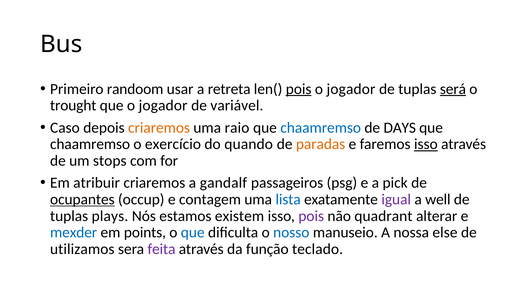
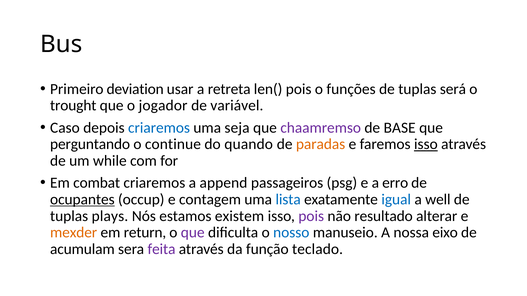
randoom: randoom -> deviation (135, 89)
pois underline: present -> none (299, 89)
jogador: jogador -> funções (351, 89)
será underline: present -> none (453, 89)
criaremos colour: orange -> blue (159, 128)
raio: raio -> seja (237, 128)
chaamremso colour: blue -> purple (321, 128)
DAYS: DAYS -> BASE (400, 128)
chaamremso: chaamremso -> perguntando (90, 144)
exercício: exercício -> continue (173, 144)
stops: stops -> while (110, 161)
atribuir: atribuir -> combat (97, 183)
gandalf: gandalf -> append (223, 183)
pick: pick -> erro (395, 183)
igual colour: purple -> blue (396, 200)
quadrant: quadrant -> resultado (384, 216)
mexder colour: blue -> orange (74, 233)
points: points -> return (145, 233)
que colour: blue -> purple (193, 233)
else: else -> eixo (445, 233)
utilizamos: utilizamos -> acumulam (82, 250)
